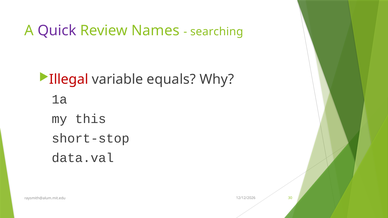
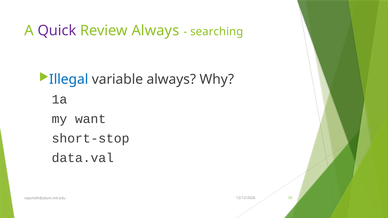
Review Names: Names -> Always (155, 31)
Illegal colour: red -> blue (69, 79)
variable equals: equals -> always (171, 79)
this: this -> want (91, 119)
